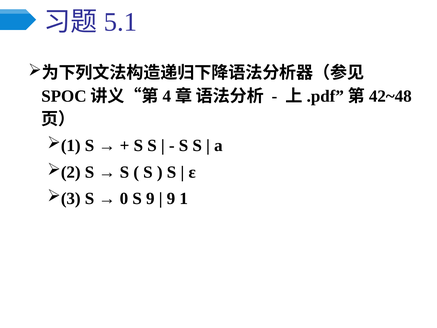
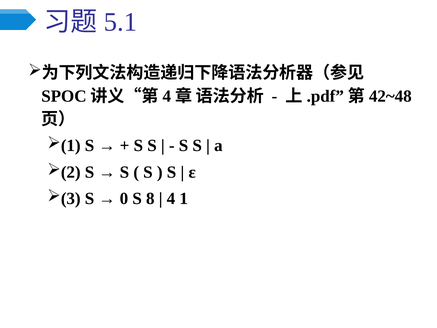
S 9: 9 -> 8 (150, 198)
9: 9 -> 4 (171, 198)
